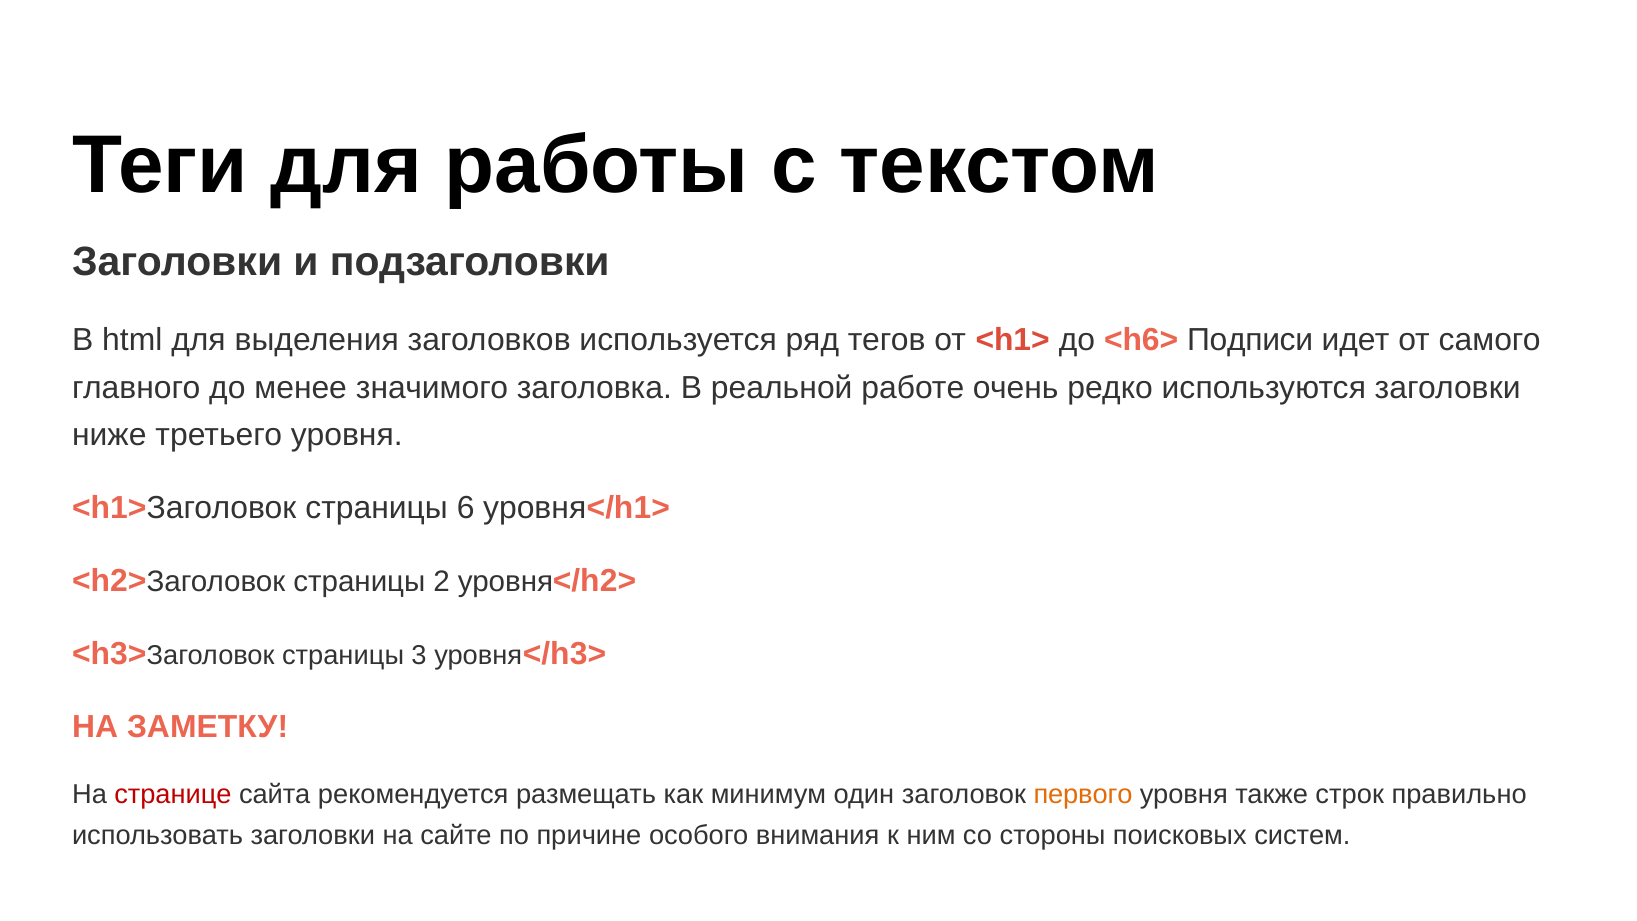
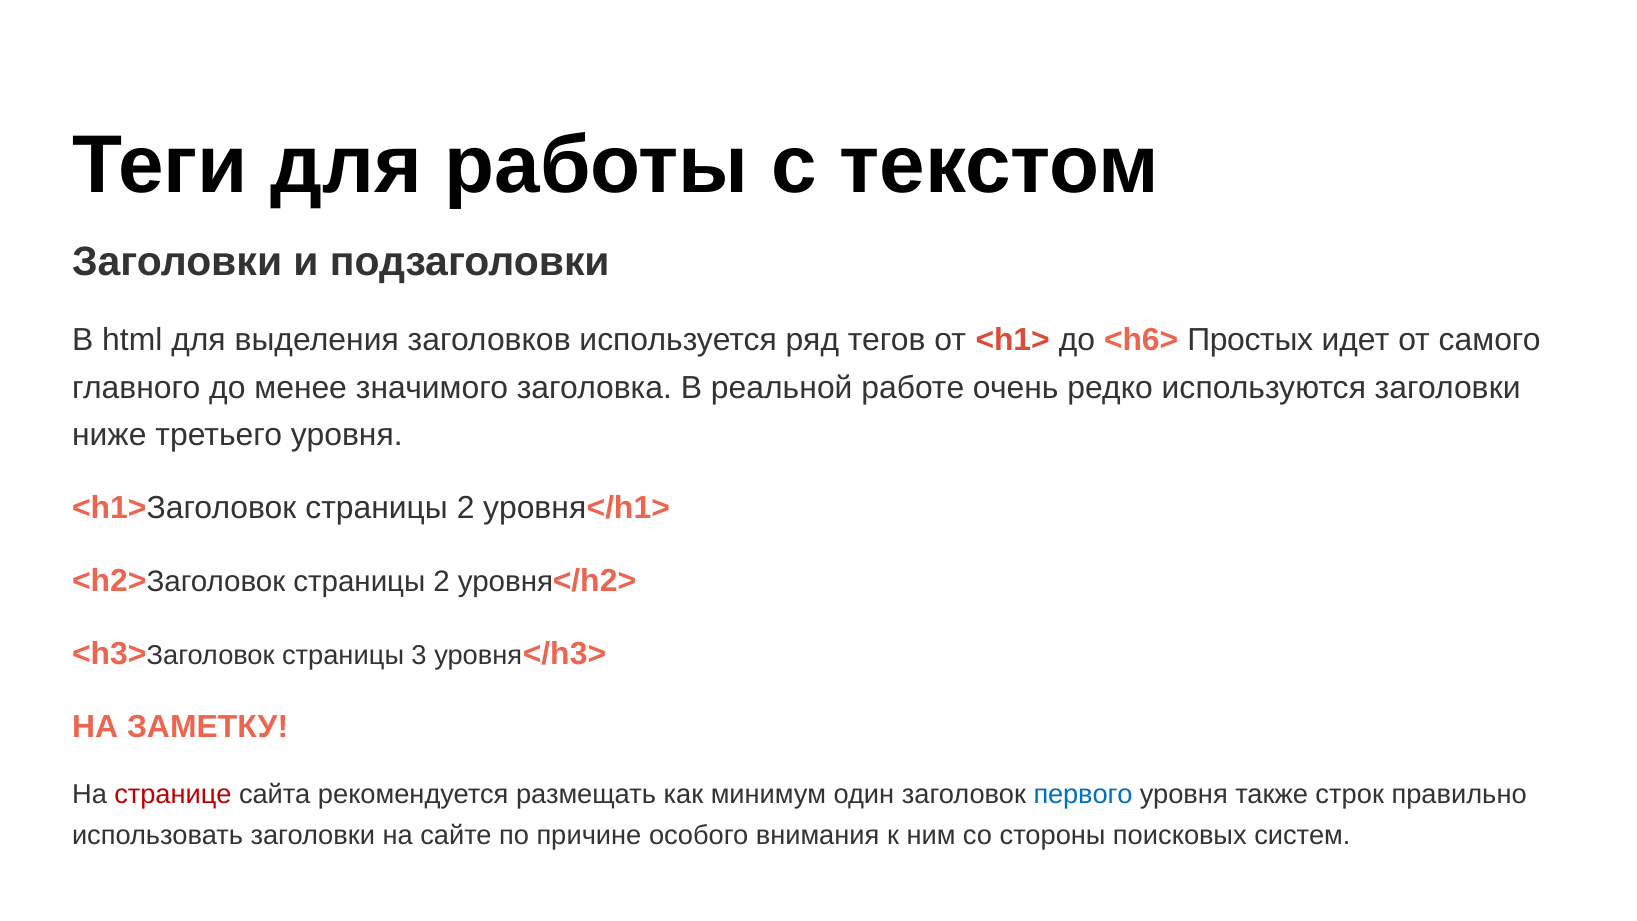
Подписи: Подписи -> Простых (1250, 340)
<h1>Заголовок страницы 6: 6 -> 2 (466, 508)
первого colour: orange -> blue (1083, 795)
